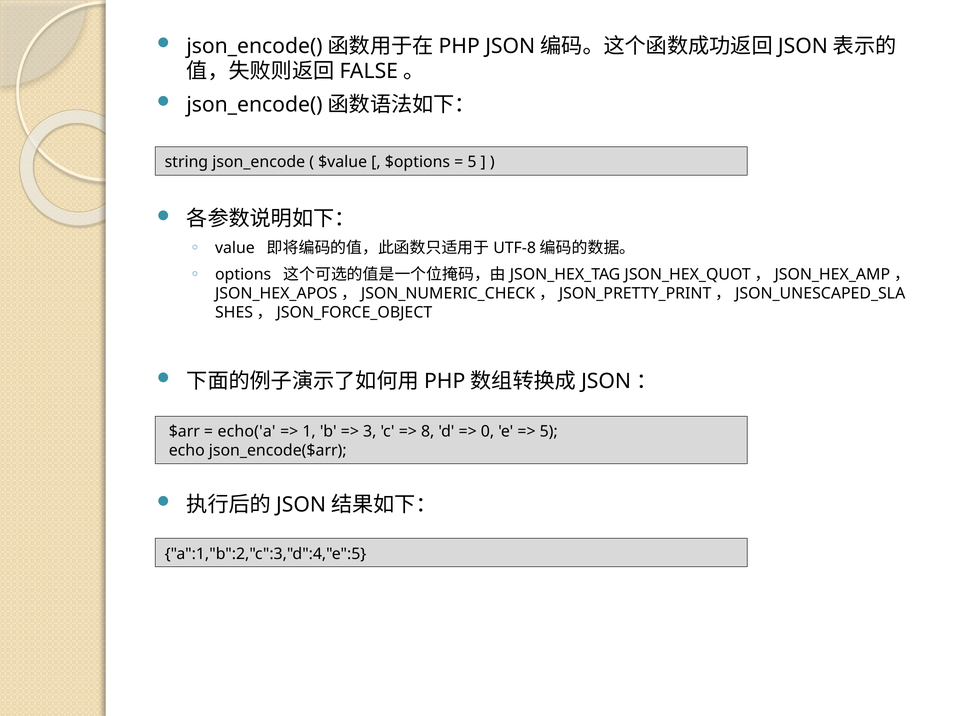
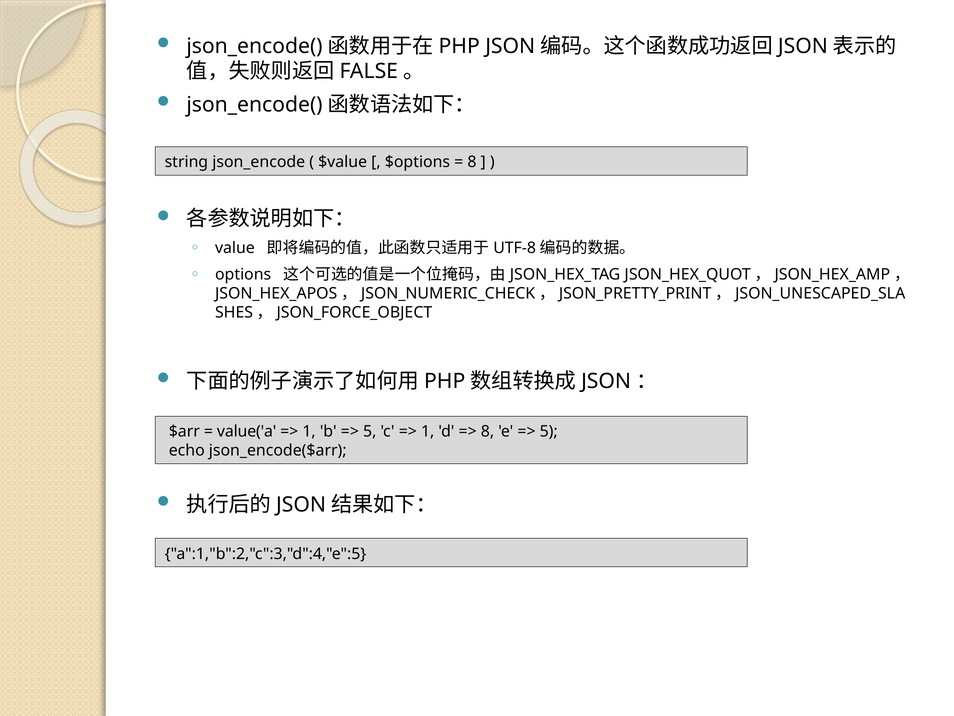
5: 5 -> 8 (472, 162)
echo('a: echo('a -> value('a (247, 431)
3: 3 -> 5 (370, 431)
8: 8 -> 1 (428, 431)
0: 0 -> 8 (487, 431)
